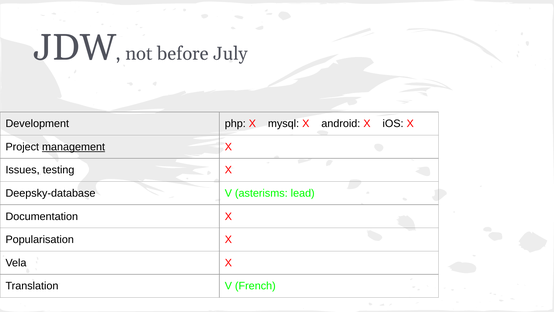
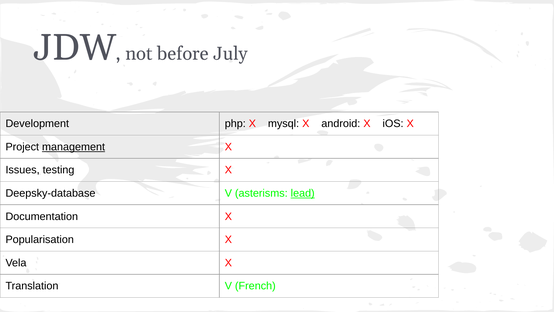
lead underline: none -> present (303, 193)
